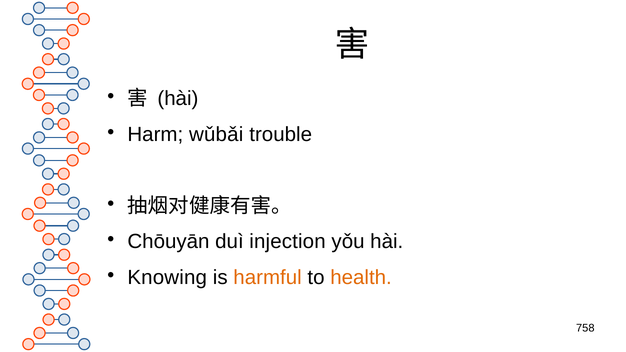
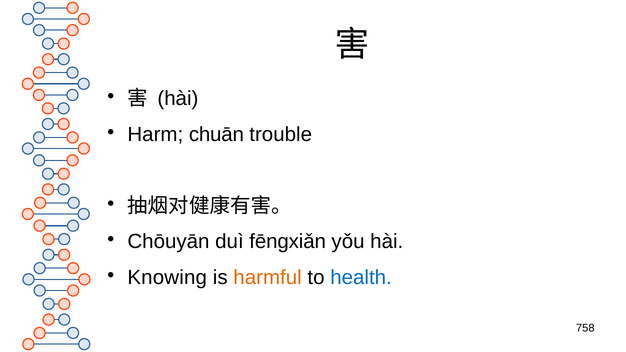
wǔbǎi: wǔbǎi -> chuān (216, 134)
injection: injection -> fēngxiǎn (288, 242)
health colour: orange -> blue (361, 278)
